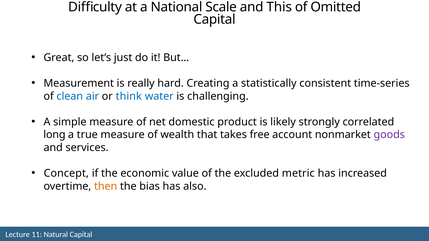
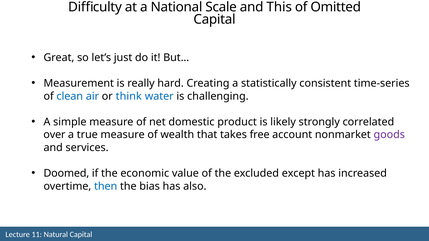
long: long -> over (54, 135)
Concept: Concept -> Doomed (66, 174)
metric: metric -> except (298, 174)
then colour: orange -> blue (106, 186)
